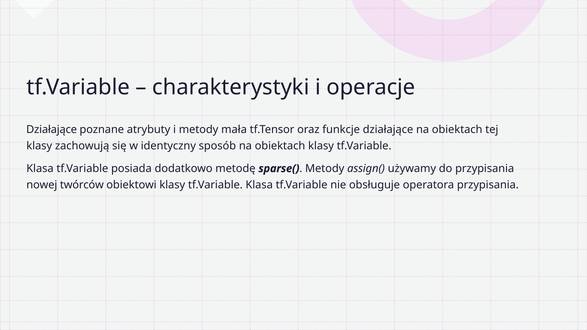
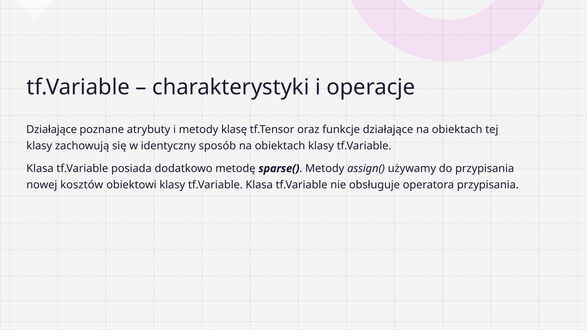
mała: mała -> klasę (234, 130)
twórców: twórców -> kosztów (82, 185)
